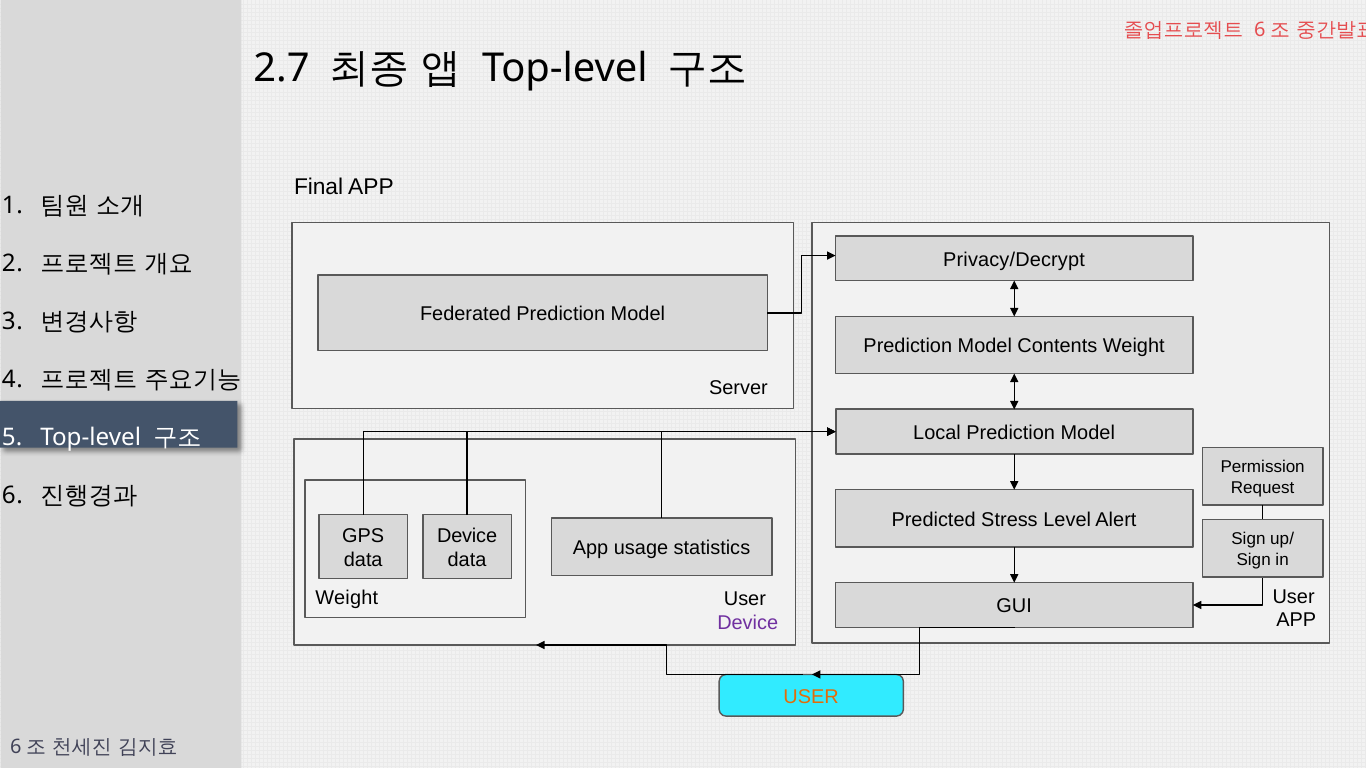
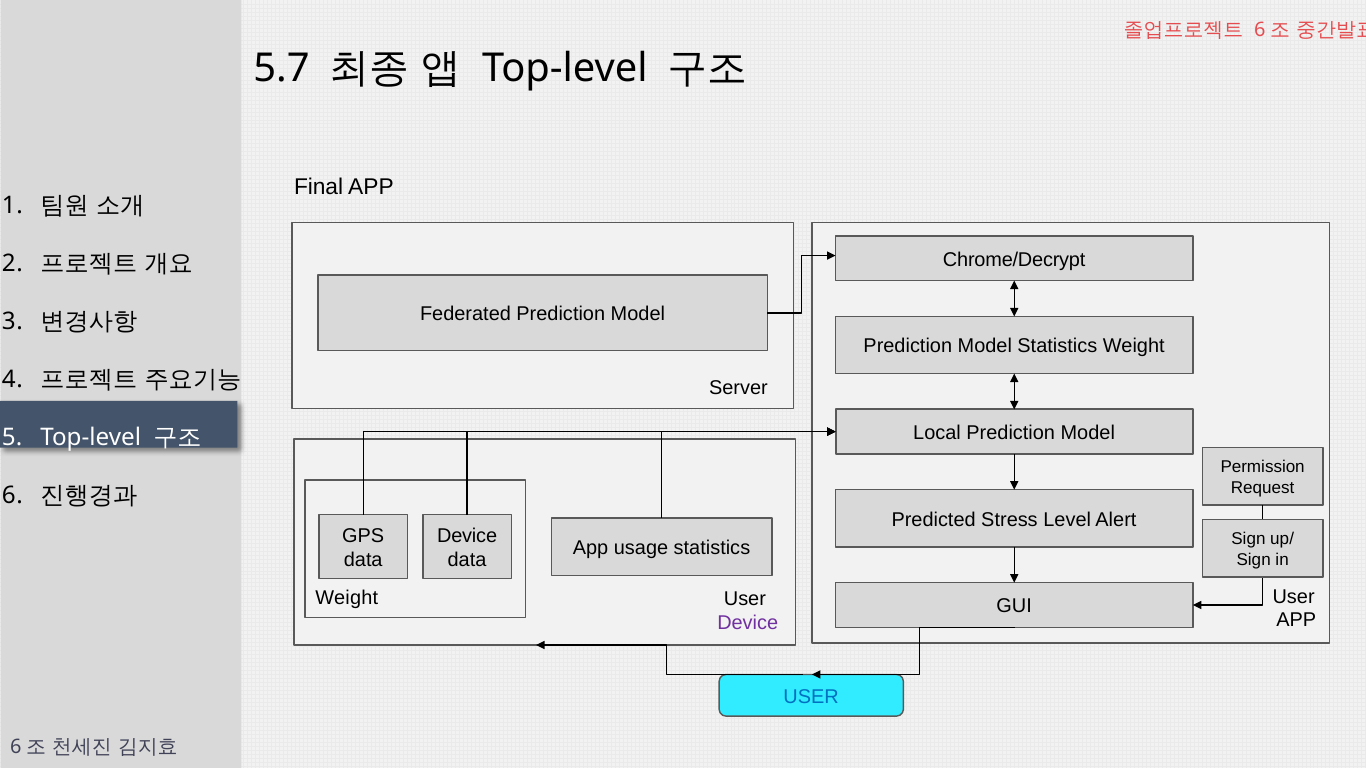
2.7: 2.7 -> 5.7 (282, 68)
Privacy/Decrypt: Privacy/Decrypt -> Chrome/Decrypt (1014, 260)
Model Contents: Contents -> Statistics (1057, 347)
USER colour: orange -> blue (811, 697)
